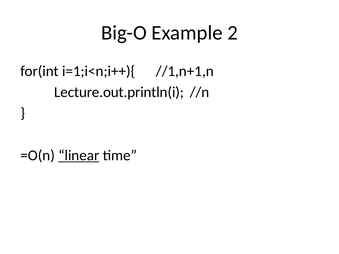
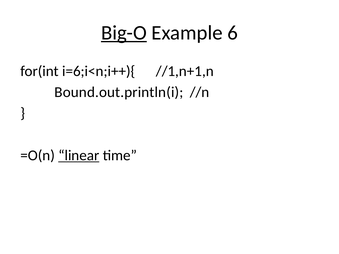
Big-O underline: none -> present (124, 33)
2: 2 -> 6 (233, 33)
i=1;i<n;i++){: i=1;i<n;i++){ -> i=6;i<n;i++){ (99, 71)
Lecture.out.println(i: Lecture.out.println(i -> Bound.out.println(i (119, 92)
